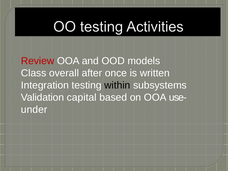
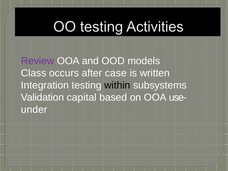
Review colour: red -> purple (38, 61)
overall: overall -> occurs (64, 73)
once: once -> case (116, 73)
